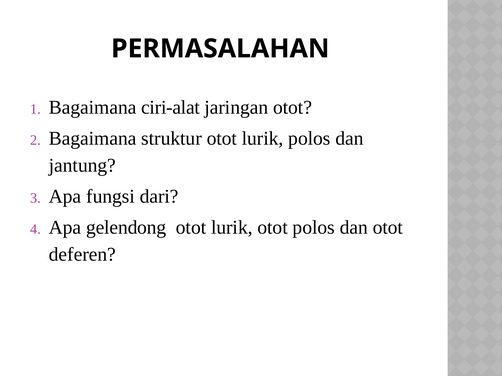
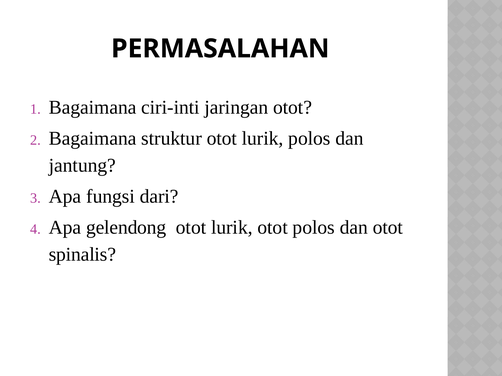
ciri-alat: ciri-alat -> ciri-inti (170, 107)
deferen: deferen -> spinalis (82, 255)
